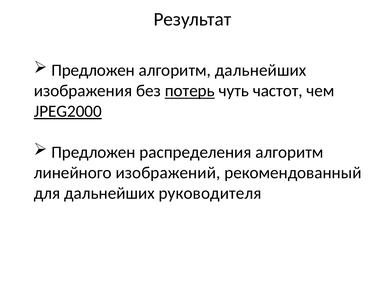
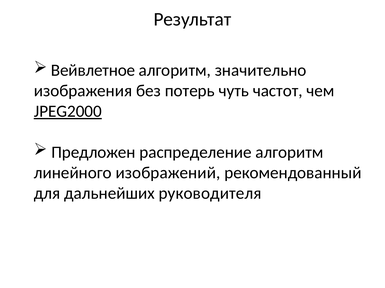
Предложен: Предложен -> Вейвлетное (93, 71)
алгоритм дальнейших: дальнейших -> значительно (261, 71)
потерь underline: present -> none (190, 91)
распределения: распределения -> распределение (196, 153)
